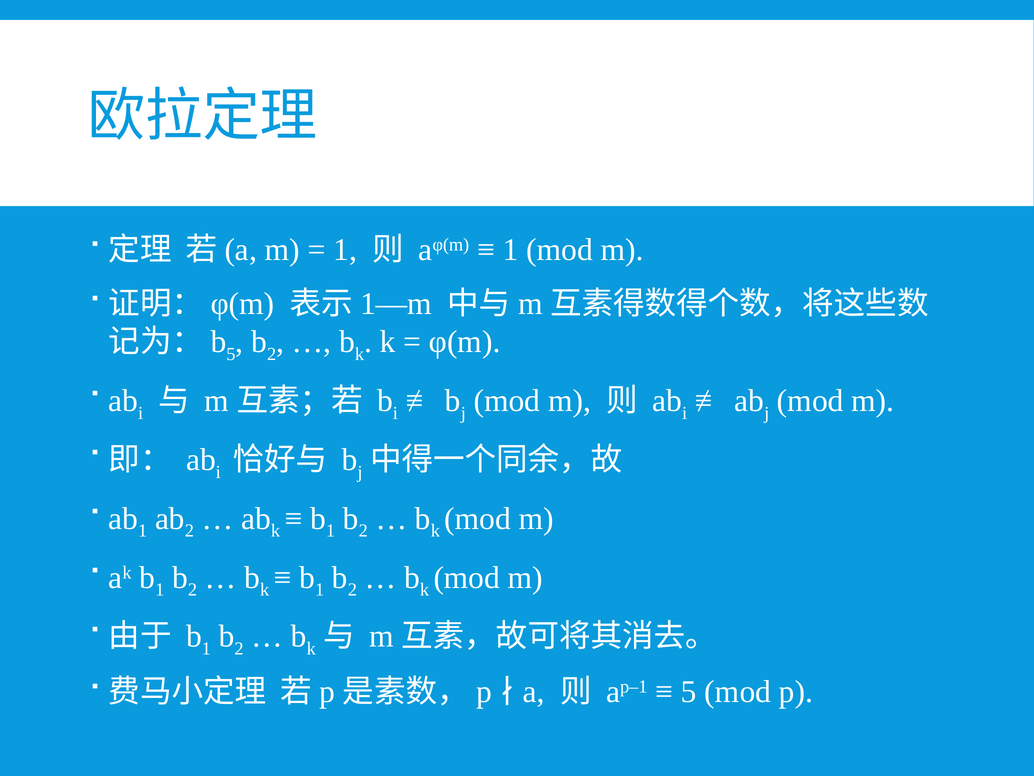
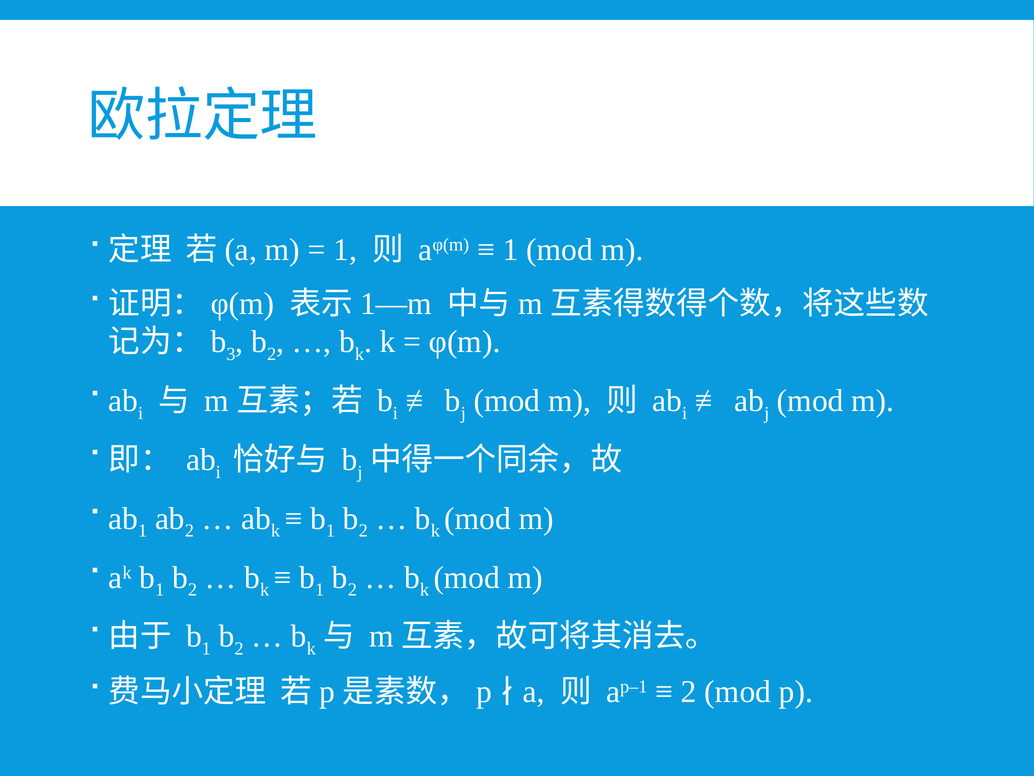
5: 5 -> 3 (231, 354)
5: 5 -> 2 (689, 691)
